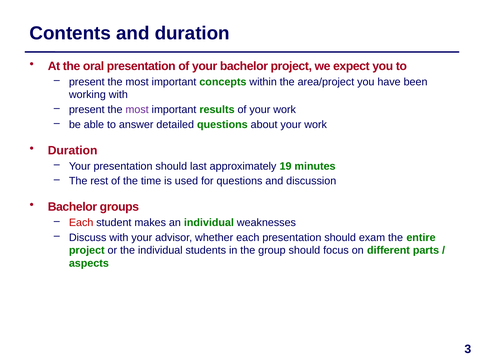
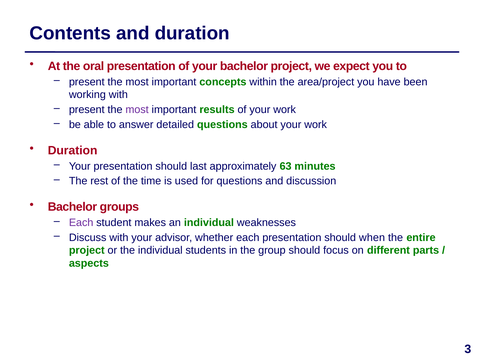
19: 19 -> 63 (286, 166)
Each colour: red -> purple (81, 223)
exam: exam -> when (372, 238)
